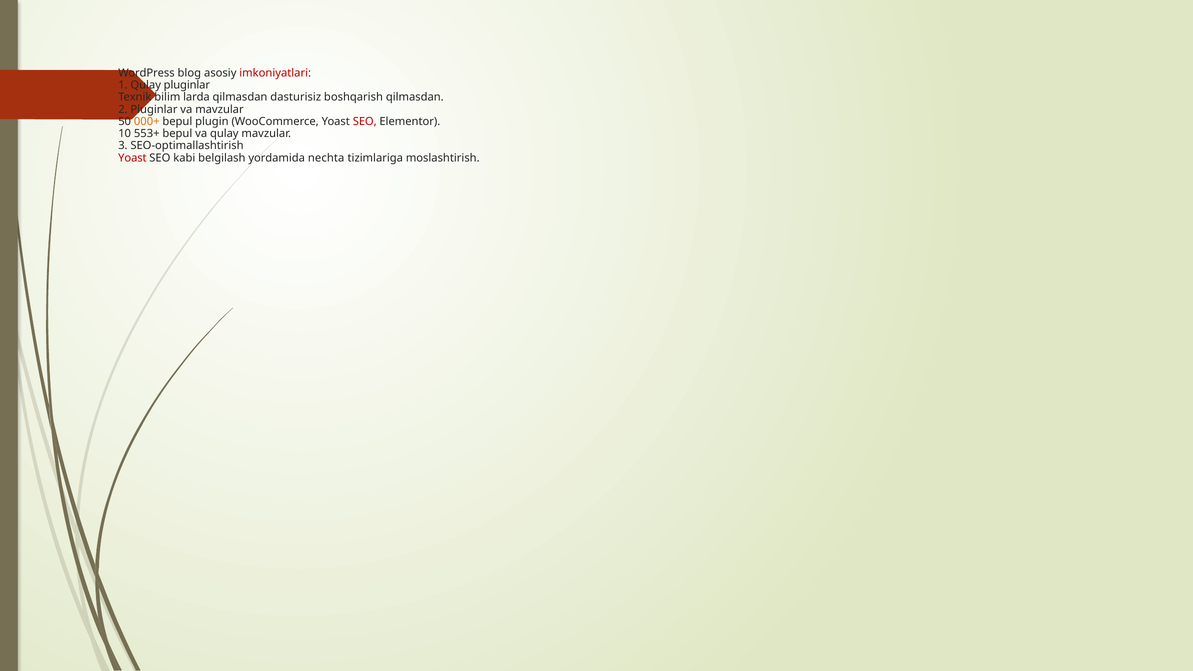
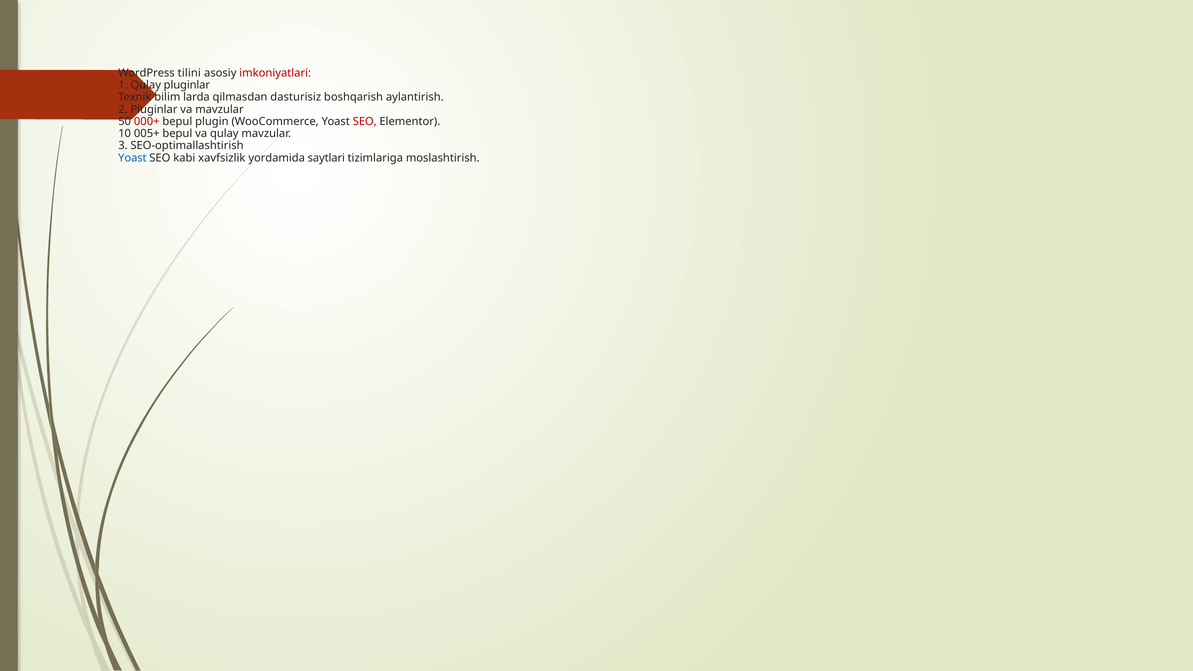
blog: blog -> tilini (189, 73)
boshqarish qilmasdan: qilmasdan -> aylantirish (415, 97)
000+ colour: orange -> red (147, 122)
553+: 553+ -> 005+ (147, 134)
Yoast colour: red -> blue (132, 158)
belgilash: belgilash -> xavfsizlik (222, 158)
nechta: nechta -> saytlari (326, 158)
